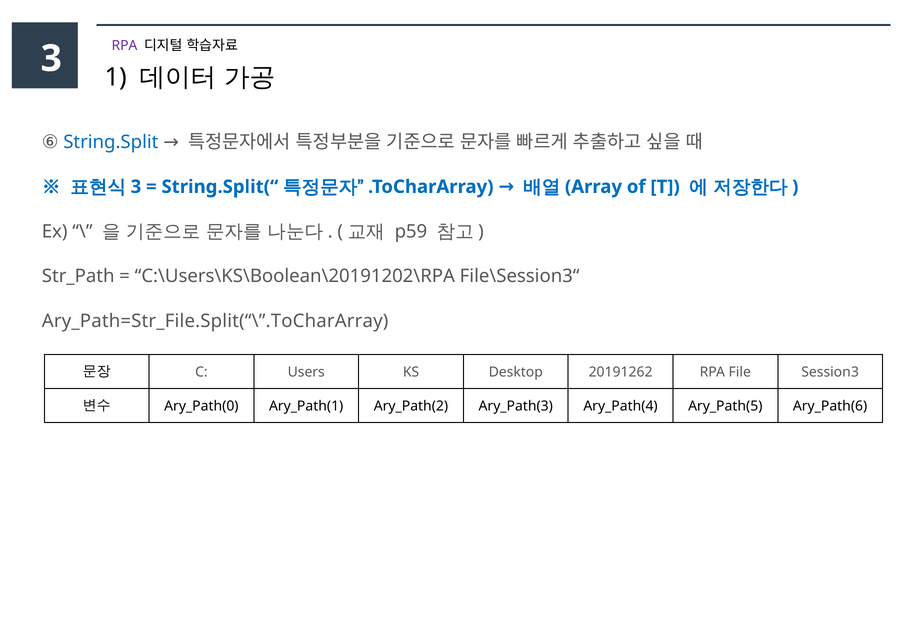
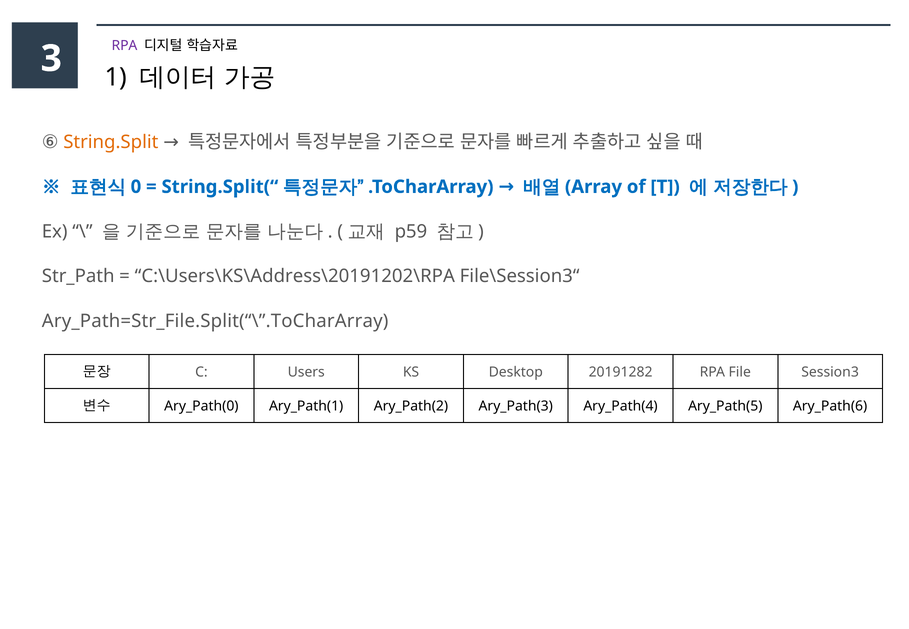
String.Split colour: blue -> orange (111, 142)
3: 3 -> 0 (136, 187)
C:\Users\KS\Boolean\20191202\RPA: C:\Users\KS\Boolean\20191202\RPA -> C:\Users\KS\Address\20191202\RPA (295, 276)
20191262: 20191262 -> 20191282 (621, 372)
